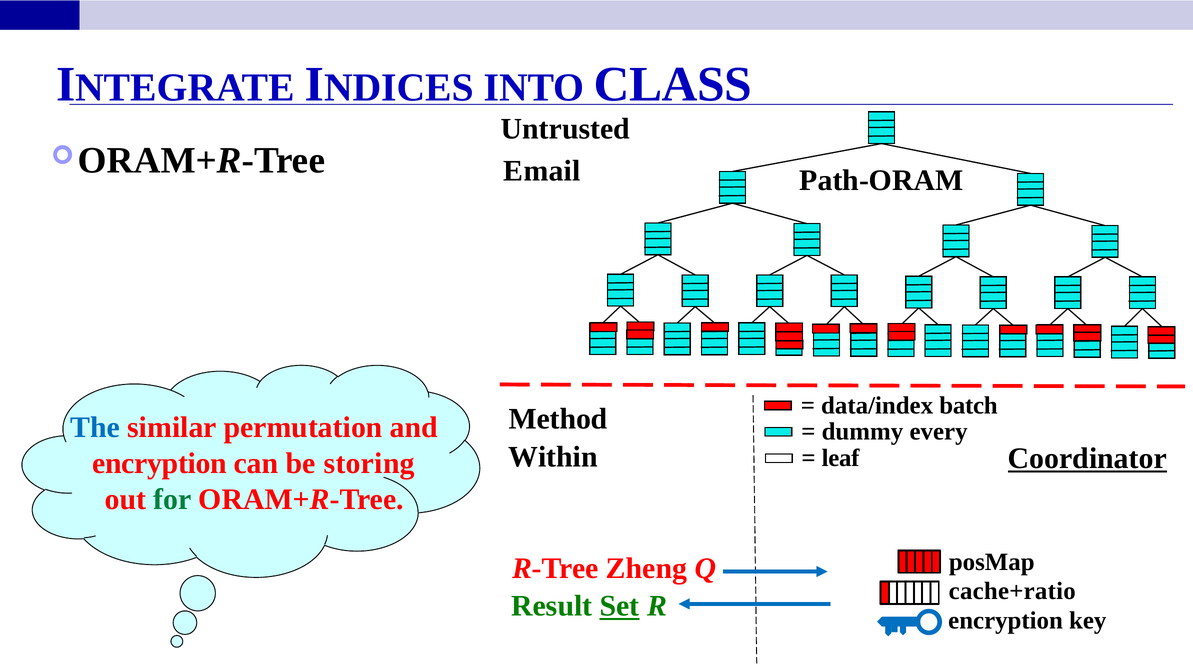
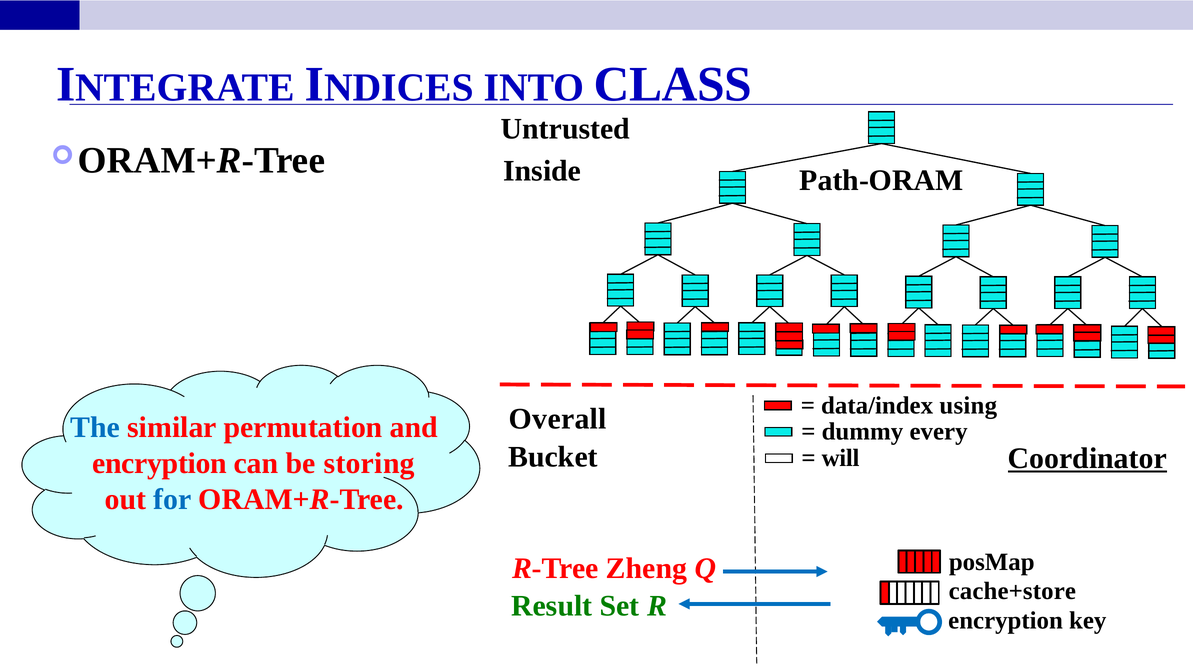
Email: Email -> Inside (542, 171)
batch: batch -> using (968, 406)
Method: Method -> Overall (558, 419)
Within: Within -> Bucket (553, 457)
leaf: leaf -> will (841, 458)
for colour: green -> blue (173, 499)
cache+ratio: cache+ratio -> cache+store (1012, 591)
Set underline: present -> none (620, 606)
